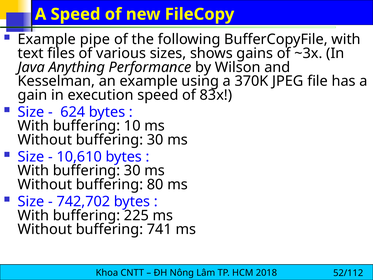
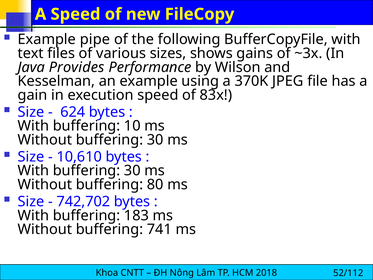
Anything: Anything -> Provides (77, 67)
225: 225 -> 183 (136, 215)
